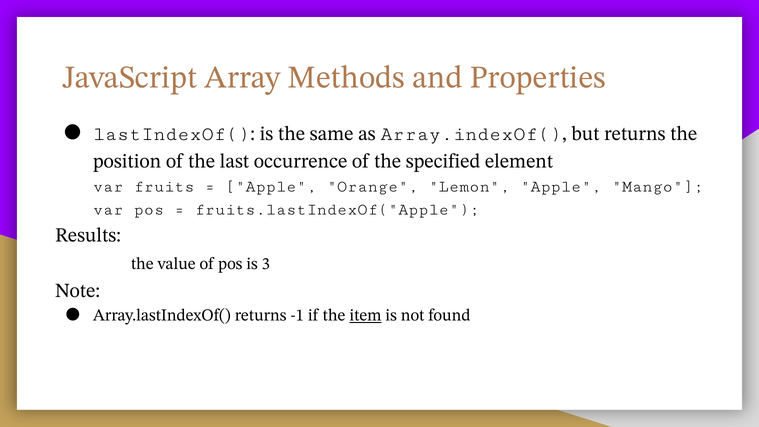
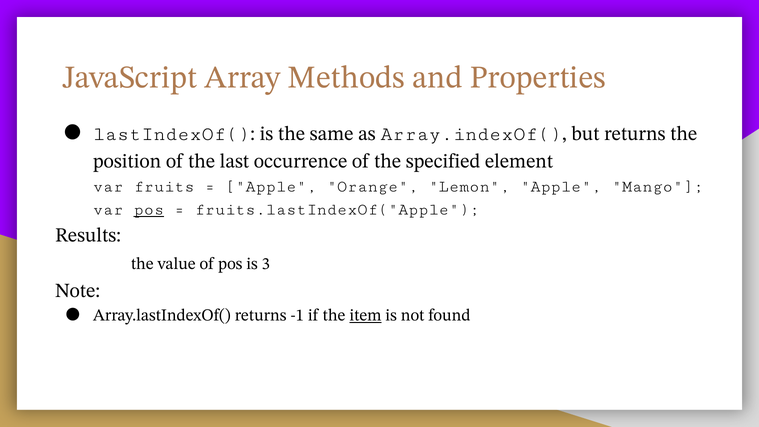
pos underline: none -> present (149, 209)
